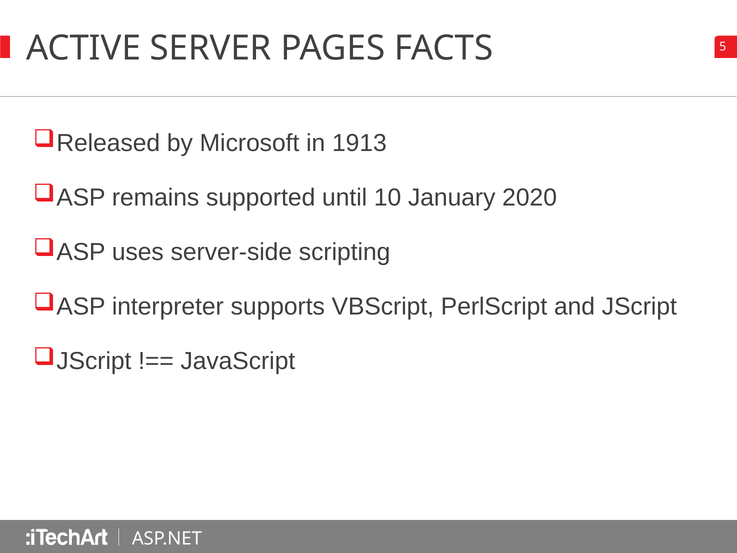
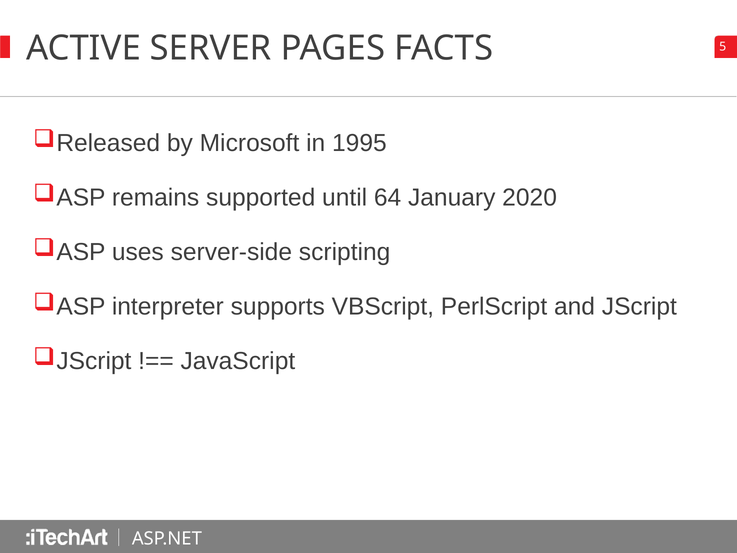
1913: 1913 -> 1995 (359, 143)
10: 10 -> 64 (388, 197)
